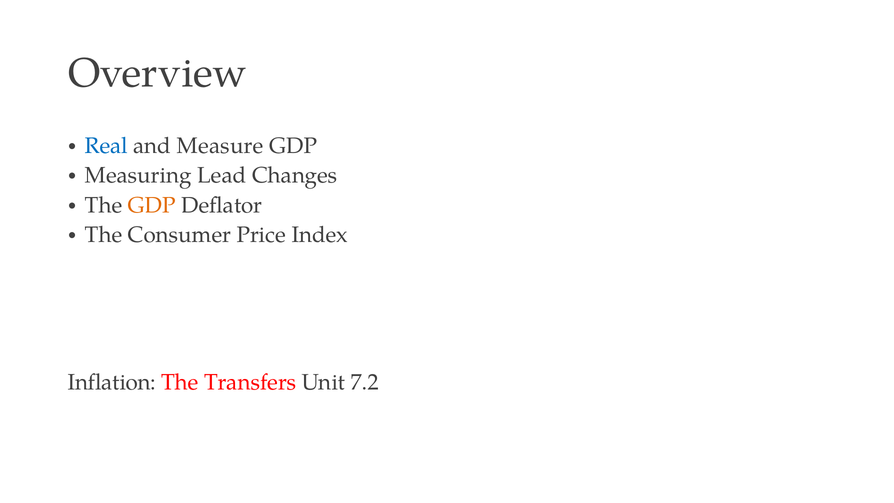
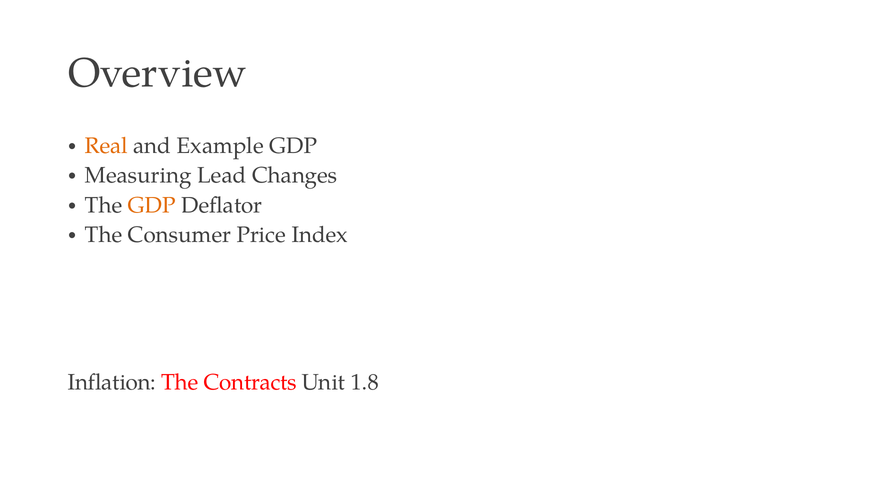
Real colour: blue -> orange (106, 146)
Measure: Measure -> Example (220, 146)
Transfers: Transfers -> Contracts (250, 382)
7.2: 7.2 -> 1.8 (365, 382)
